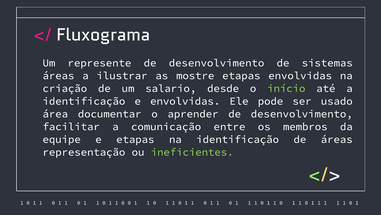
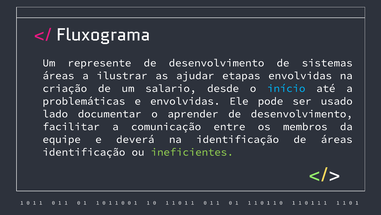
mostre: mostre -> ajudar (195, 75)
início colour: light green -> light blue (286, 88)
identificação: identificação -> problemáticas (84, 101)
área: área -> lado (55, 114)
e etapas: etapas -> deverá (135, 139)
representação: representação -> identificação (84, 152)
